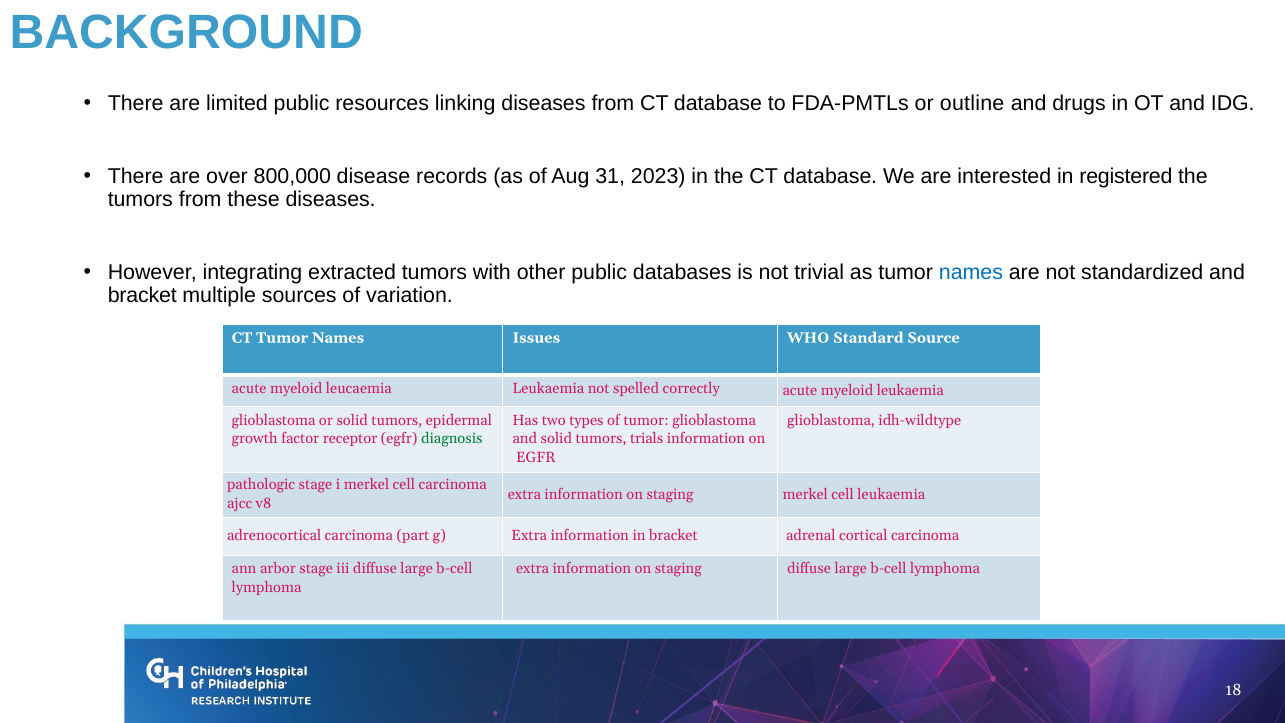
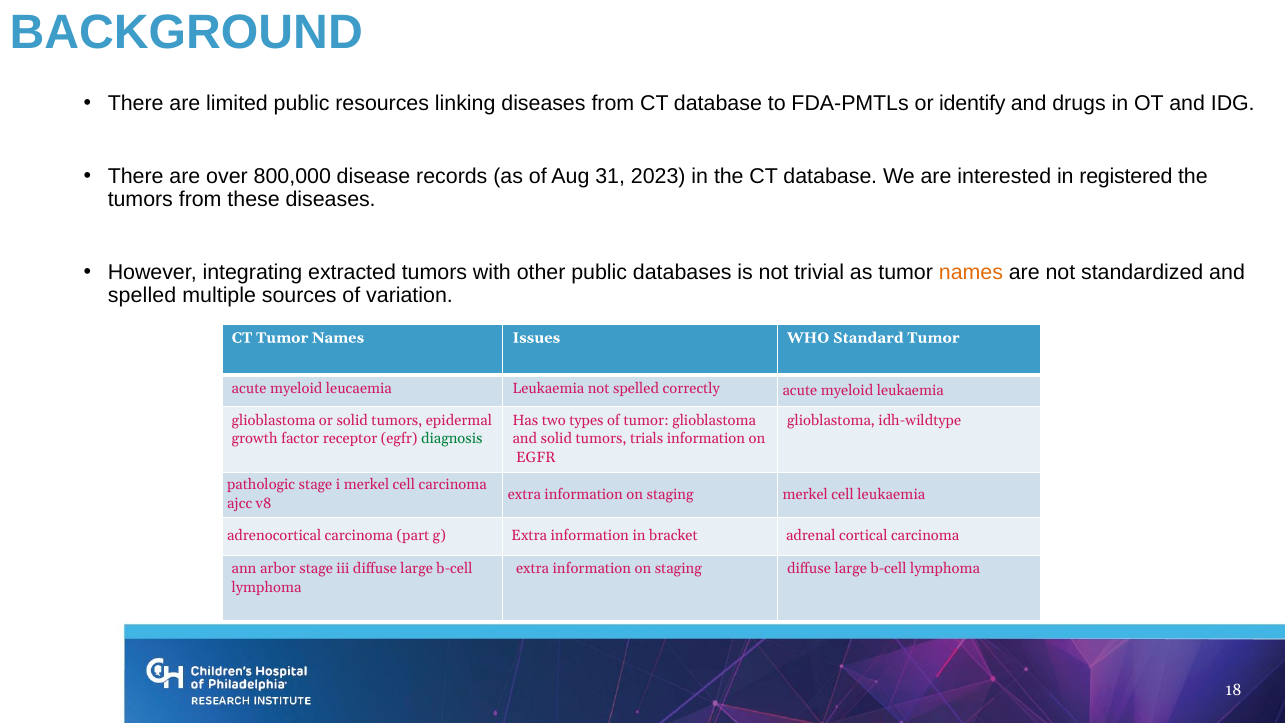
outline: outline -> identify (972, 103)
names colour: blue -> orange (971, 272)
bracket: bracket -> spelled (142, 295)
Standard Source: Source -> Tumor (933, 338)
